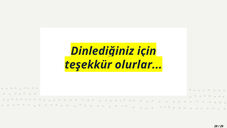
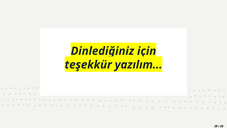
olurlar: olurlar -> yazılım (139, 65)
